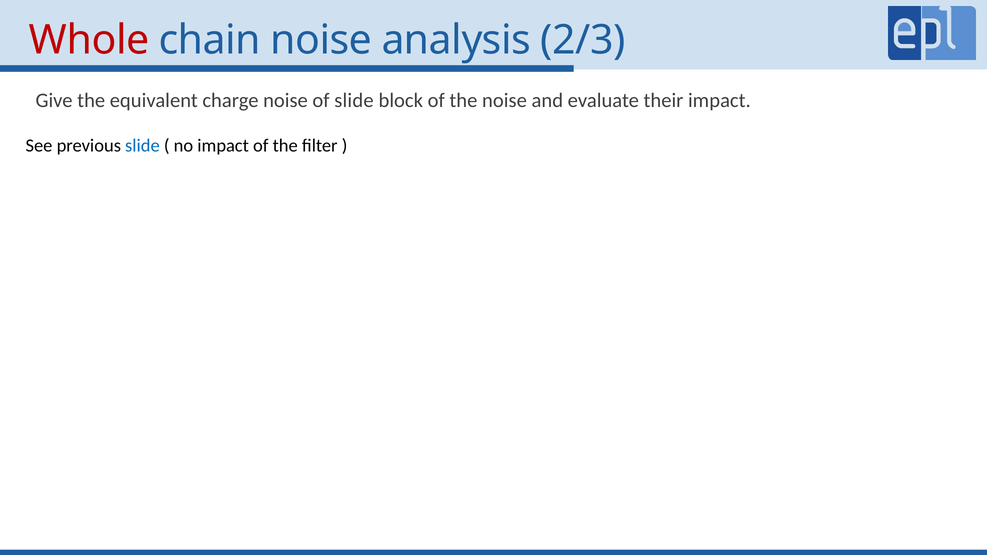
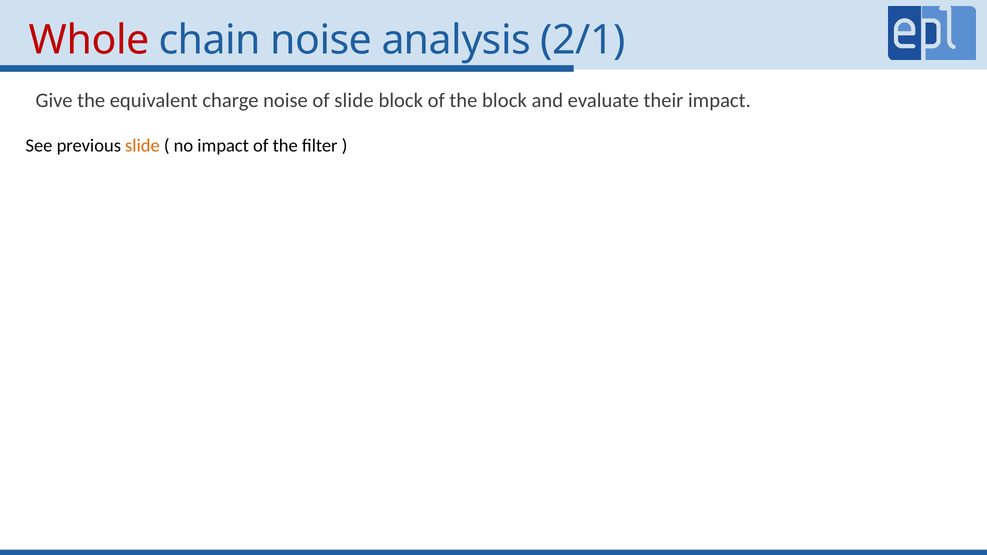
2/3: 2/3 -> 2/1 (583, 40)
the noise: noise -> block (504, 101)
slide colour: blue -> orange (142, 146)
